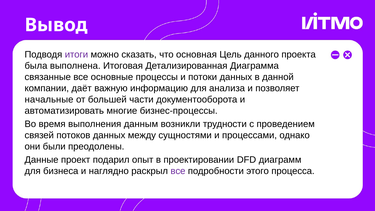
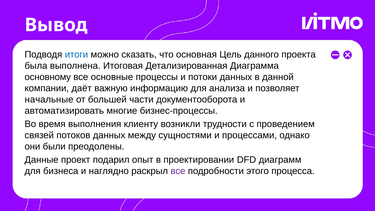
итоги colour: purple -> blue (76, 54)
связанные: связанные -> основному (48, 77)
данным: данным -> клиенту (141, 124)
